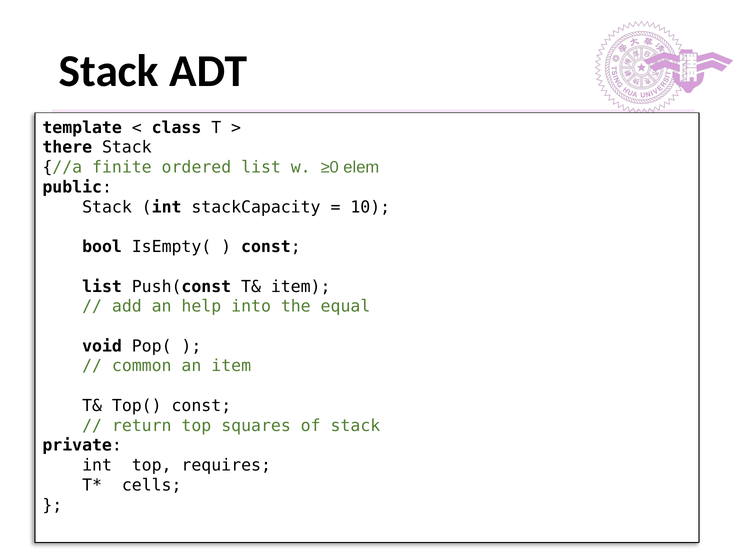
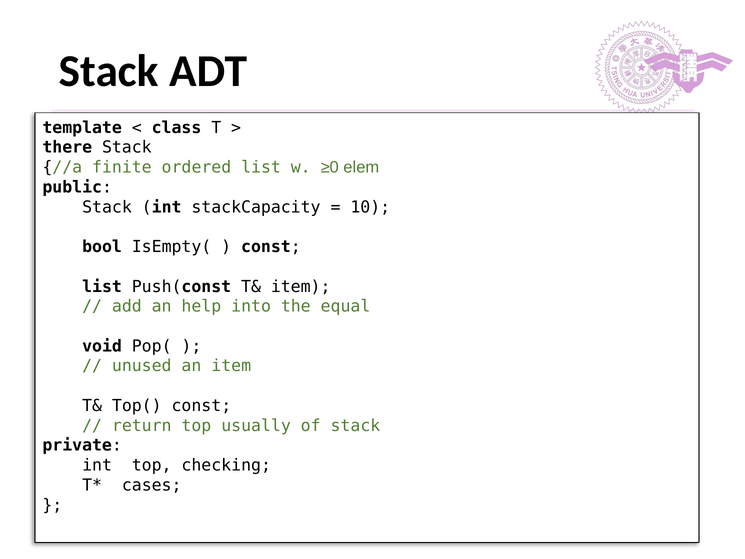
common: common -> unused (142, 366)
squares: squares -> usually (256, 425)
requires: requires -> checking (226, 465)
cells: cells -> cases (152, 485)
